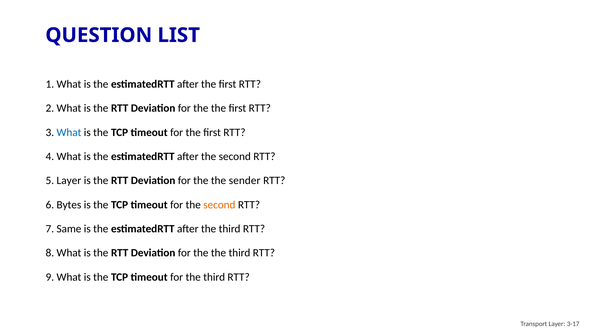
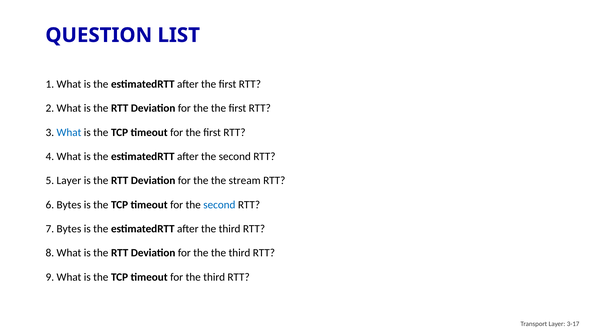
sender: sender -> stream (245, 180)
second colour: orange -> blue (219, 205)
7 Same: Same -> Bytes (69, 229)
